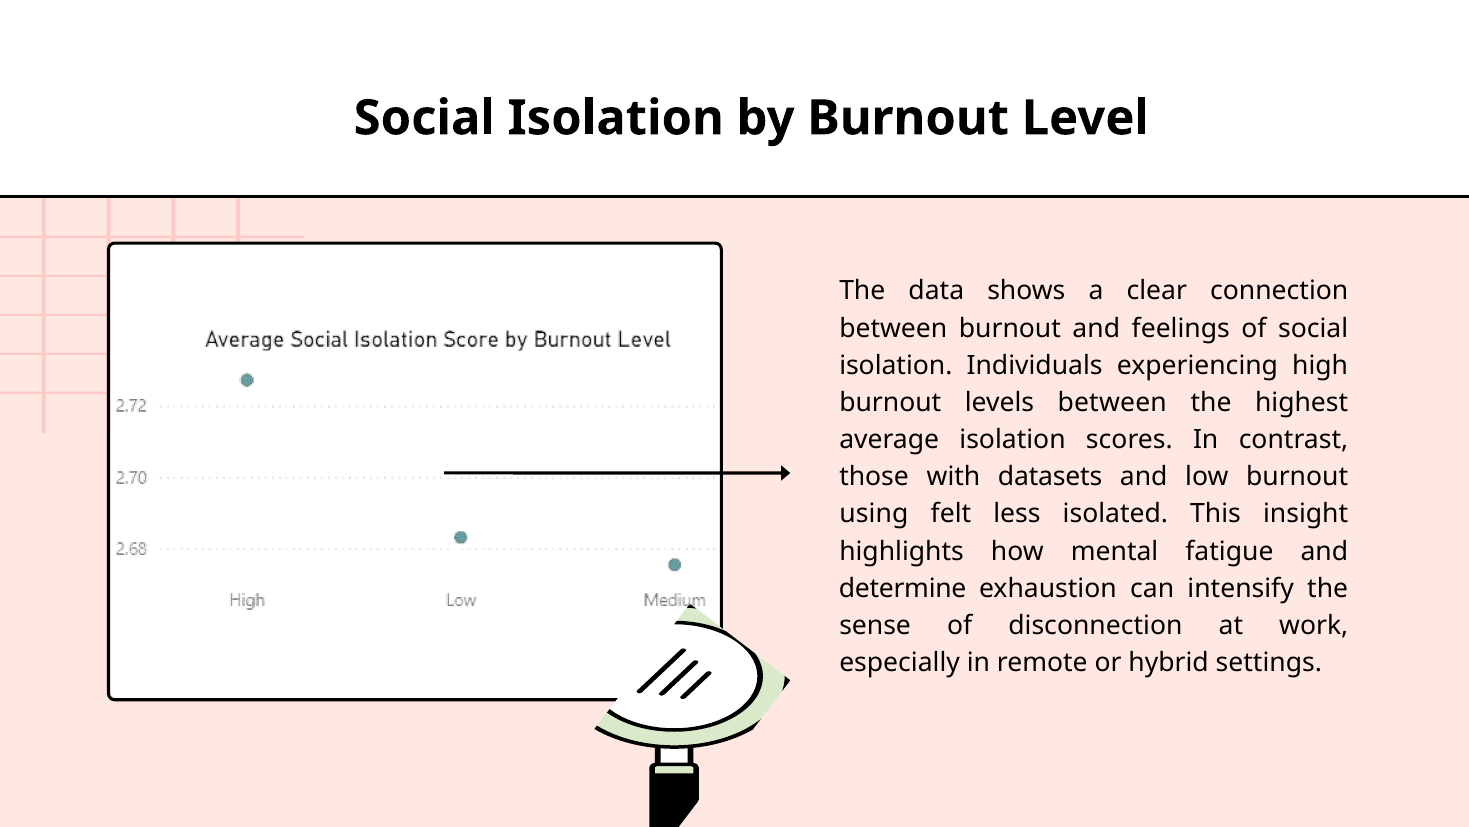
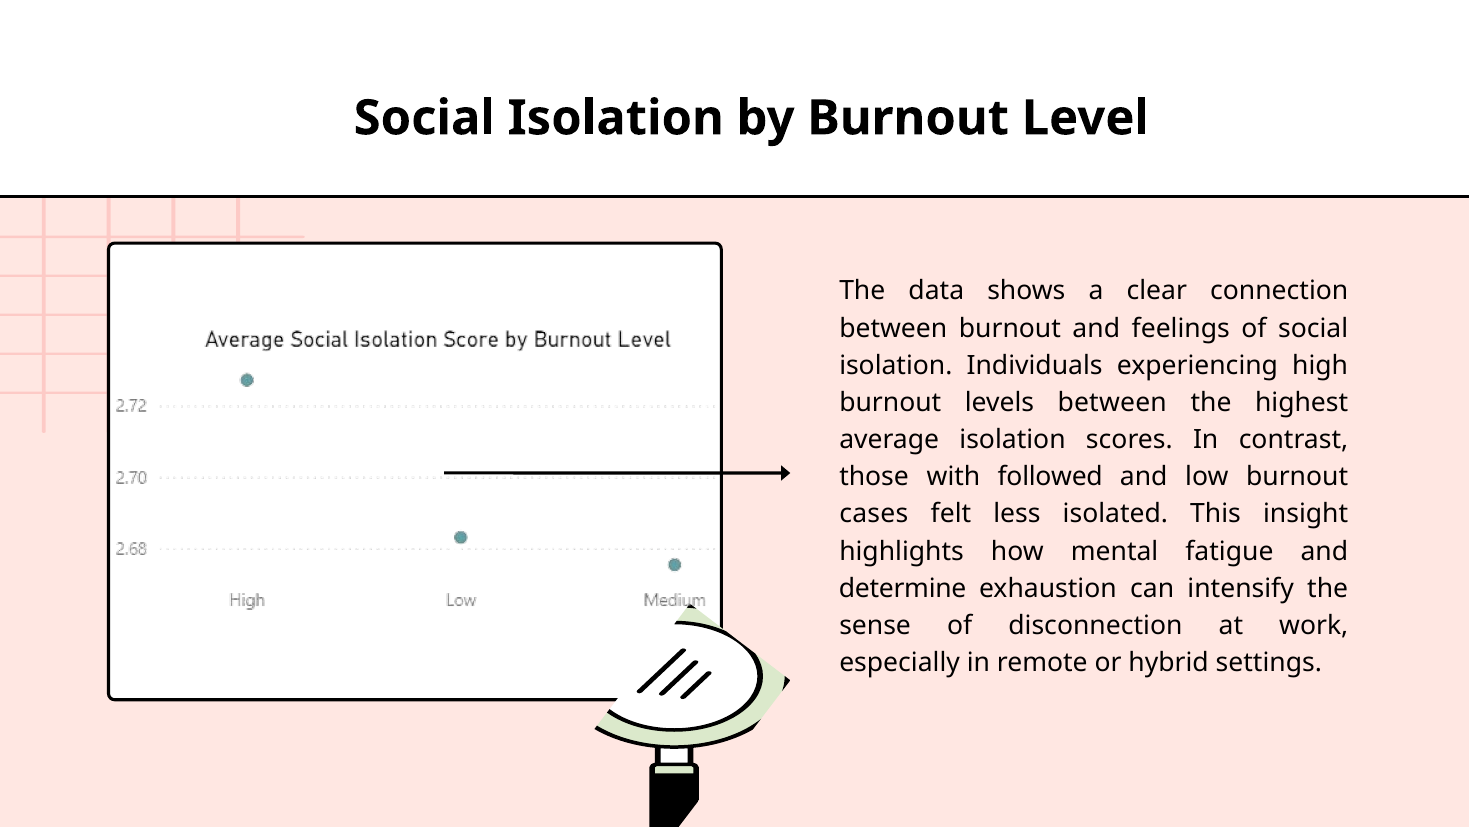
datasets: datasets -> followed (1050, 477)
using: using -> cases (874, 514)
